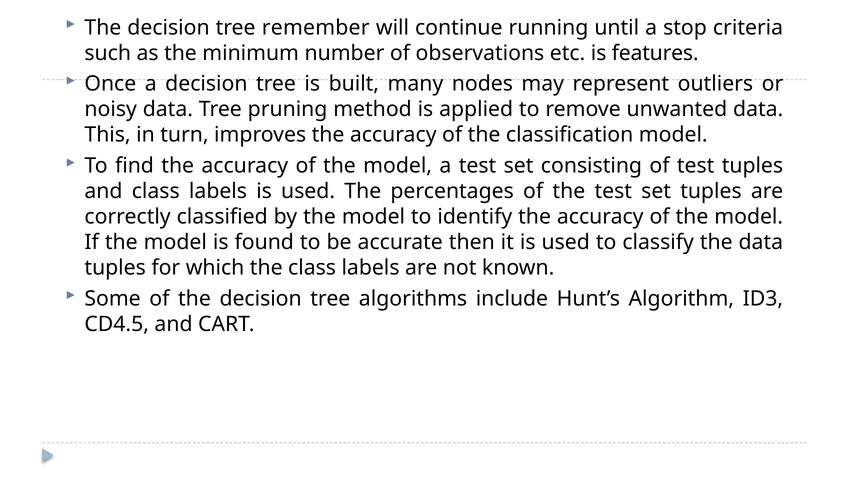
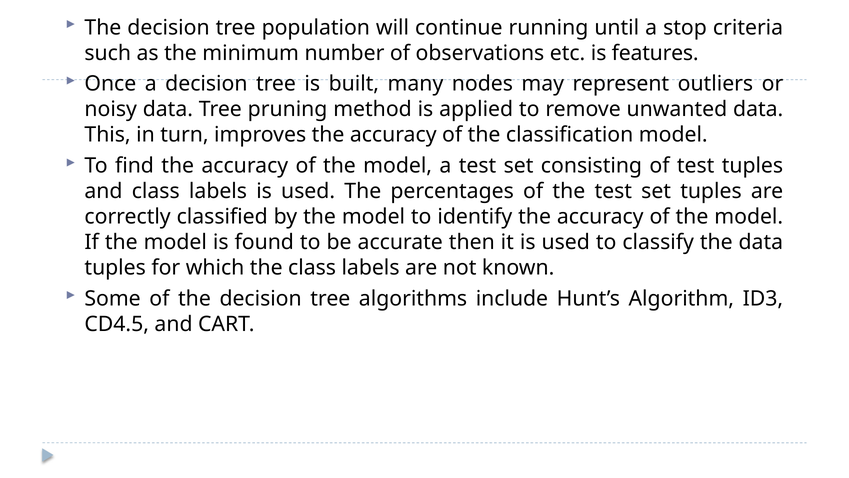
remember: remember -> population (316, 28)
